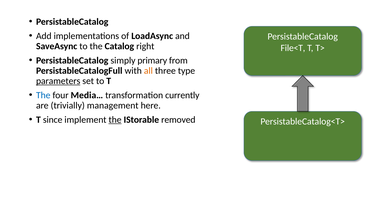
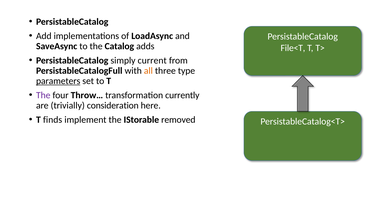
right: right -> adds (145, 46)
primary: primary -> current (152, 60)
The colour: blue -> purple (43, 95)
Media…: Media… -> Throw… (87, 95)
management: management -> consideration (113, 105)
since: since -> finds (53, 120)
the underline: present -> none (115, 120)
